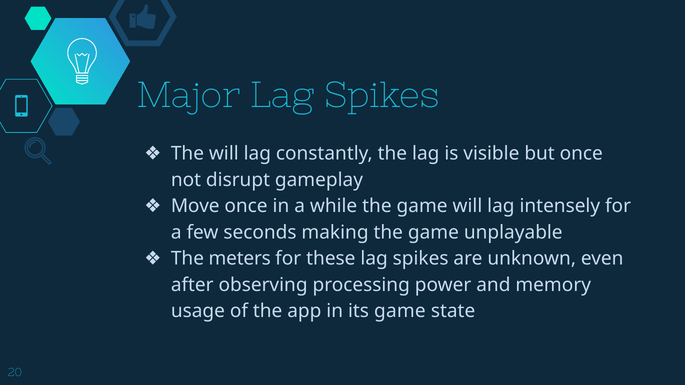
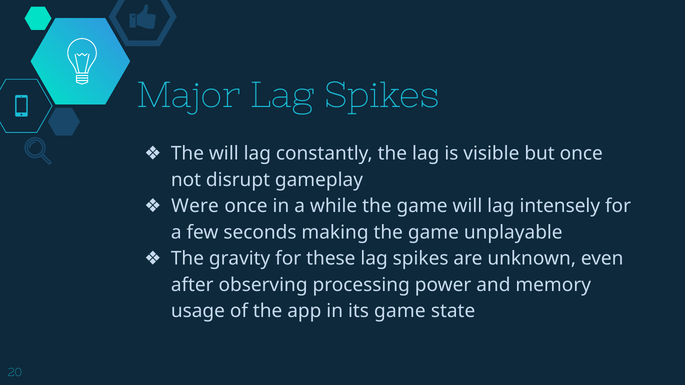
Move: Move -> Were (195, 206)
meters: meters -> gravity (240, 259)
